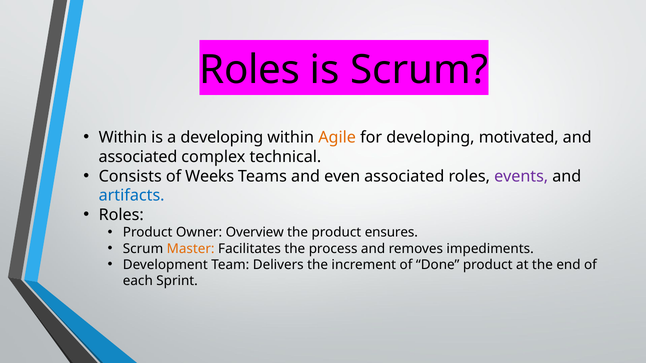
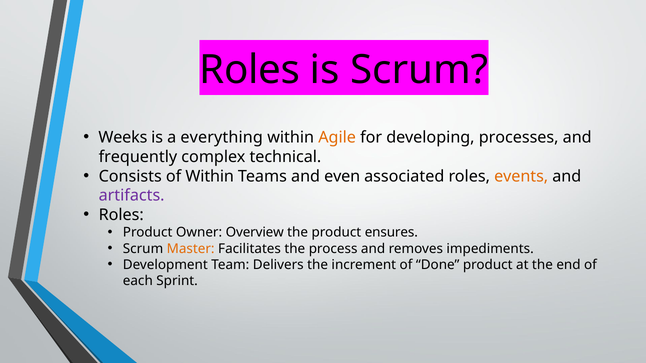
Within: Within -> Weeks (123, 138)
a developing: developing -> everything (222, 138)
motivated: motivated -> processes (519, 138)
associated: associated -> frequently (138, 157)
of Weeks: Weeks -> Within (210, 176)
events colour: purple -> orange (521, 176)
artifacts colour: blue -> purple (132, 196)
